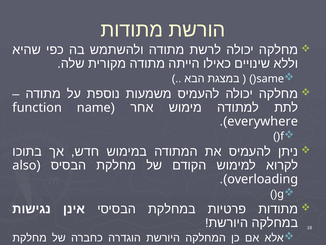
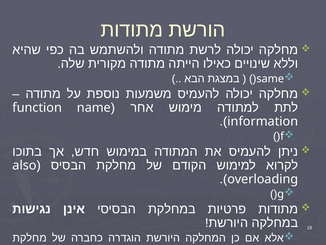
everywhere: everywhere -> information (263, 121)
